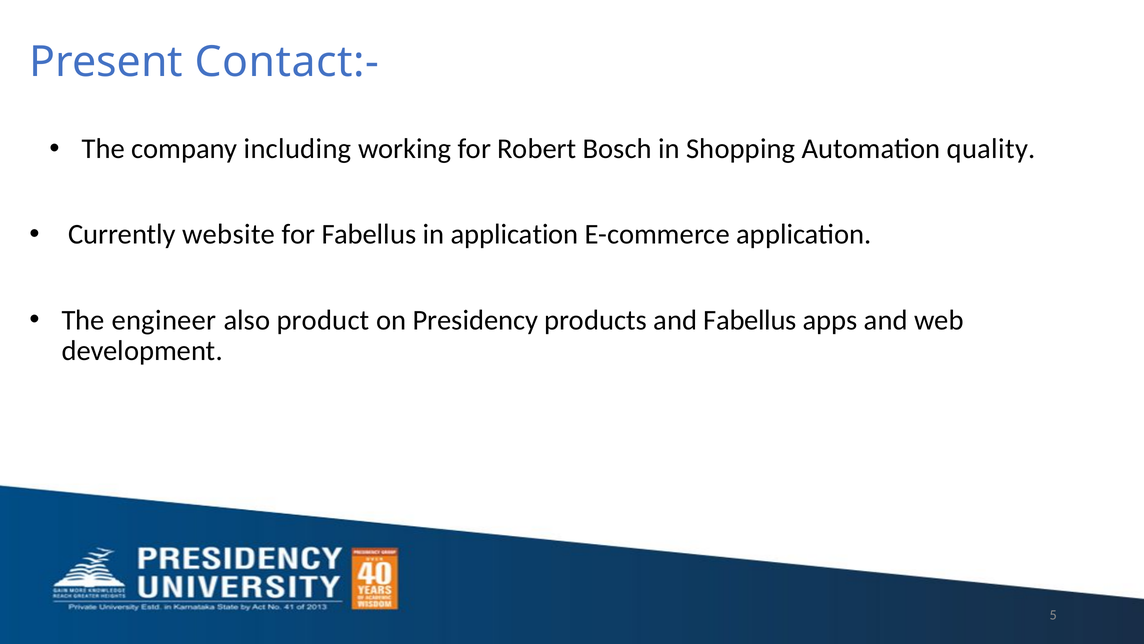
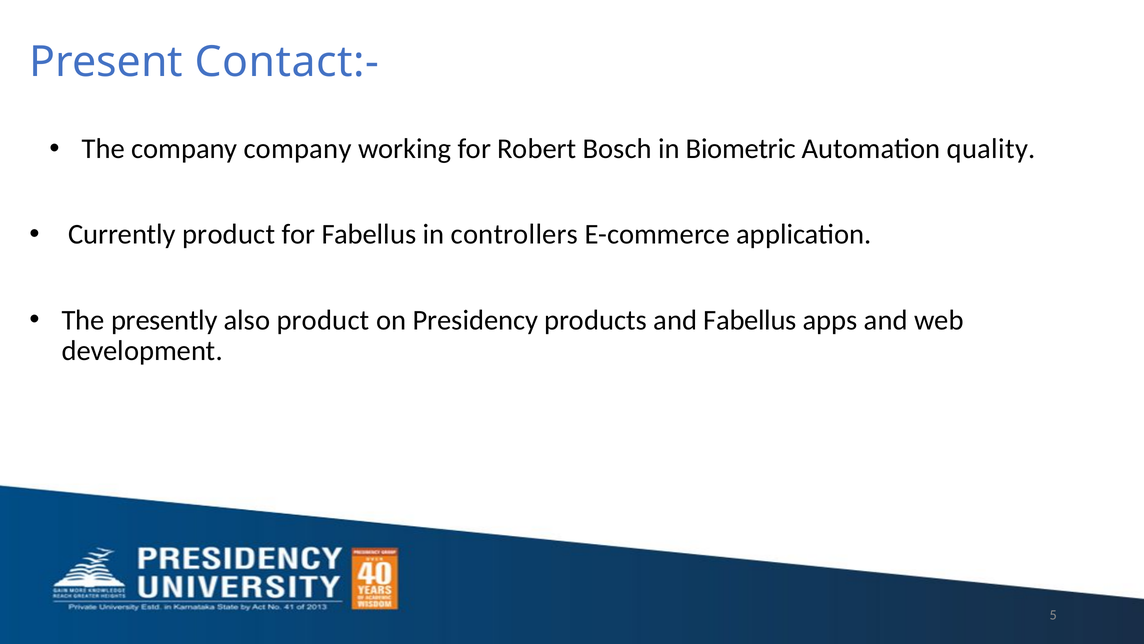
company including: including -> company (298, 149)
Shopping: Shopping -> Biometric (741, 149)
Currently website: website -> product (229, 234)
in application: application -> controllers (514, 234)
engineer: engineer -> presently (164, 320)
